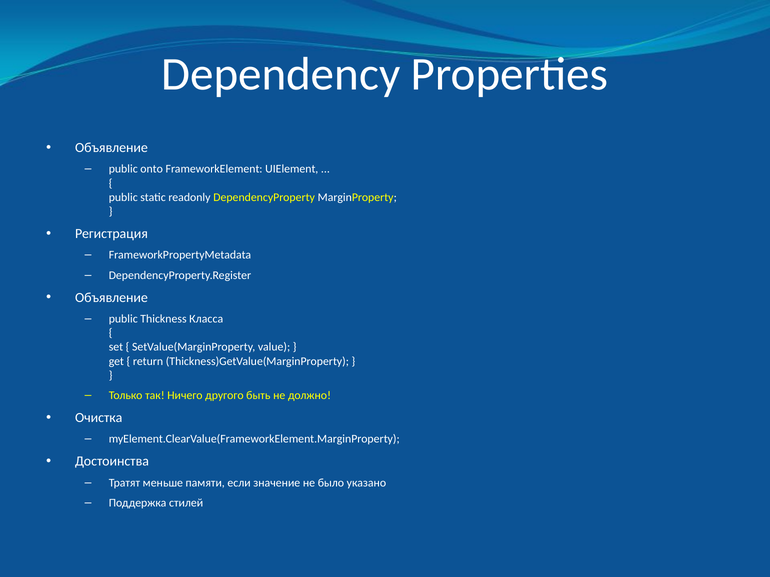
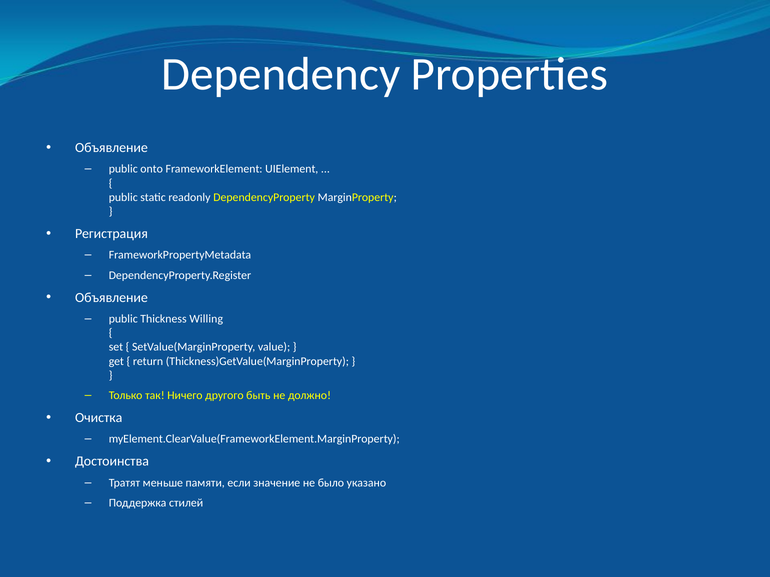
Класса: Класса -> Willing (206, 319)
